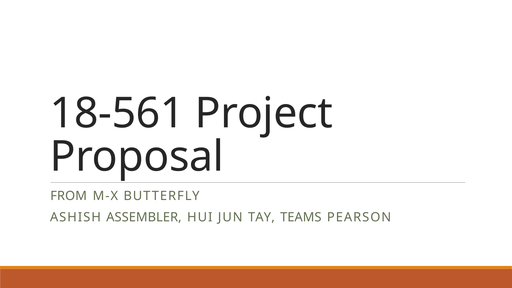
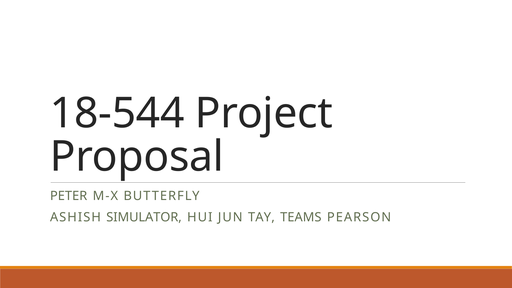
18-561: 18-561 -> 18-544 (117, 113)
FROM: FROM -> PETER (69, 196)
ASSEMBLER: ASSEMBLER -> SIMULATOR (144, 217)
